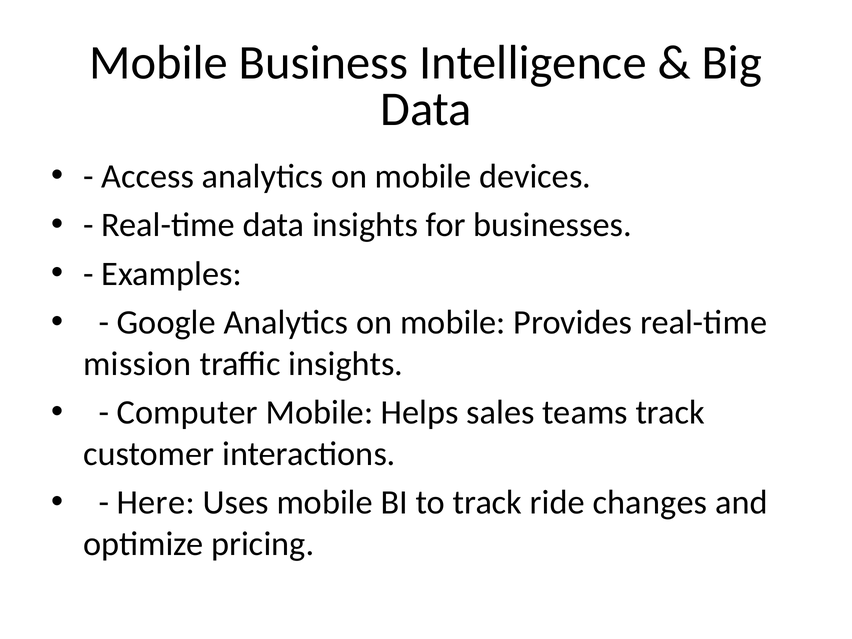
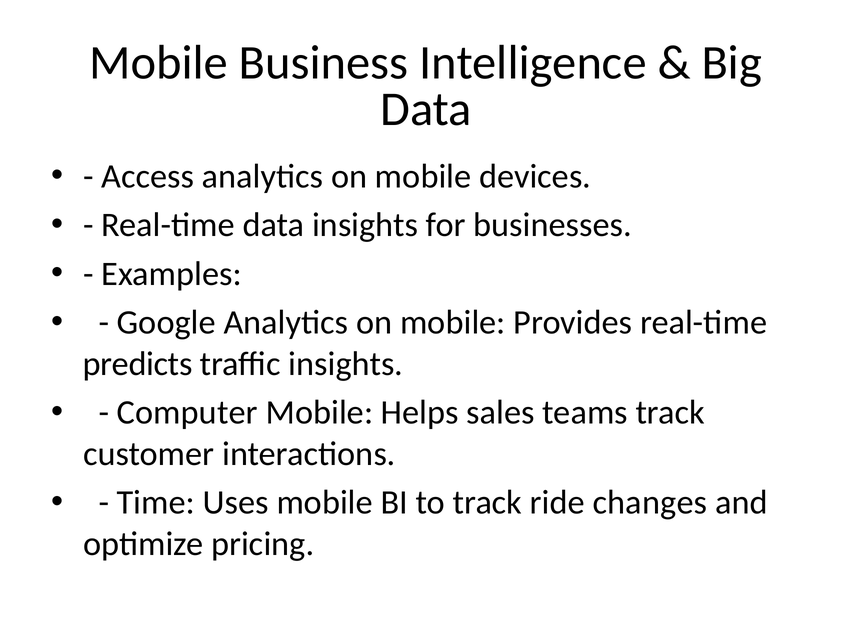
mission: mission -> predicts (138, 364)
Here: Here -> Time (156, 503)
